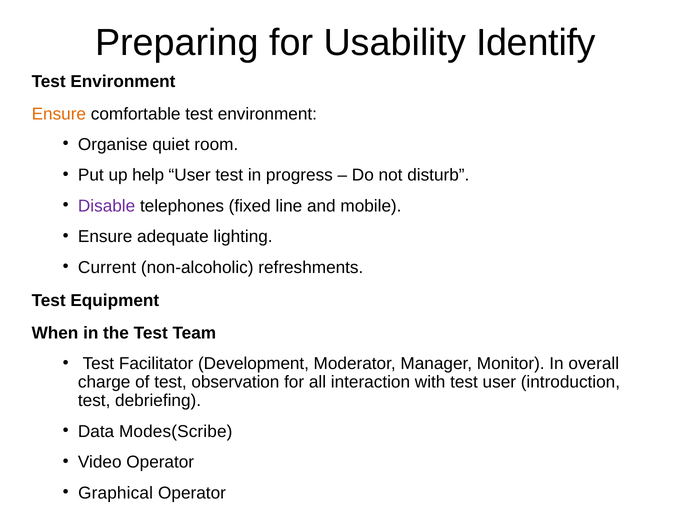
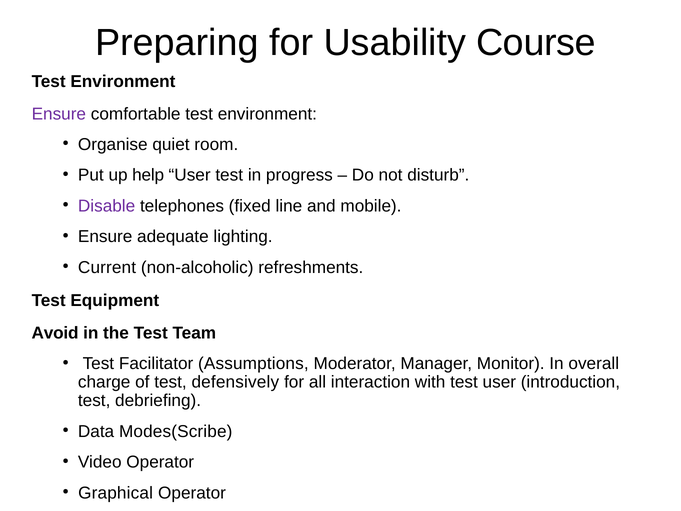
Identify: Identify -> Course (536, 43)
Ensure colour: orange -> purple (59, 114)
When: When -> Avoid (55, 333)
Development: Development -> Assumptions (253, 363)
observation: observation -> defensively (235, 382)
